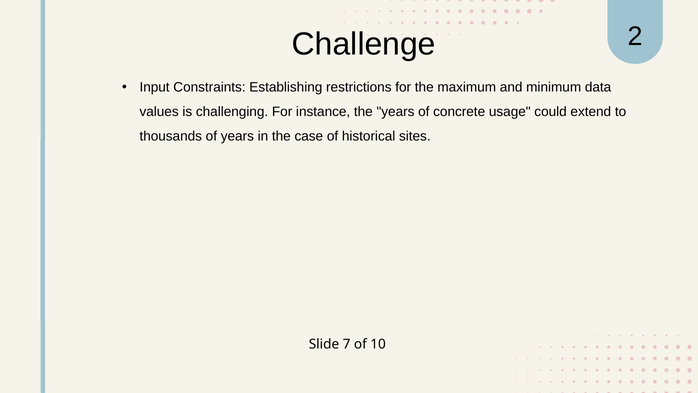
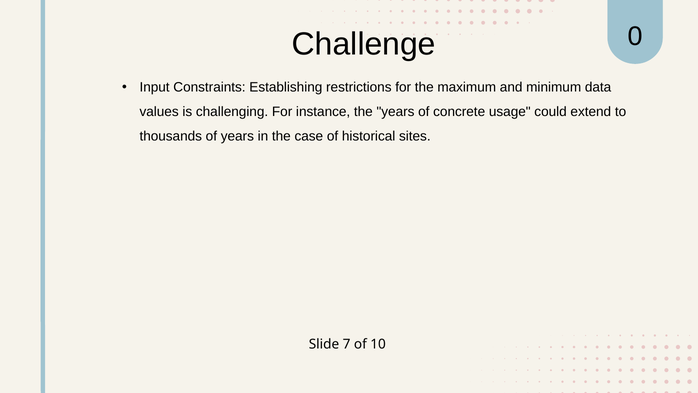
2: 2 -> 0 (635, 36)
